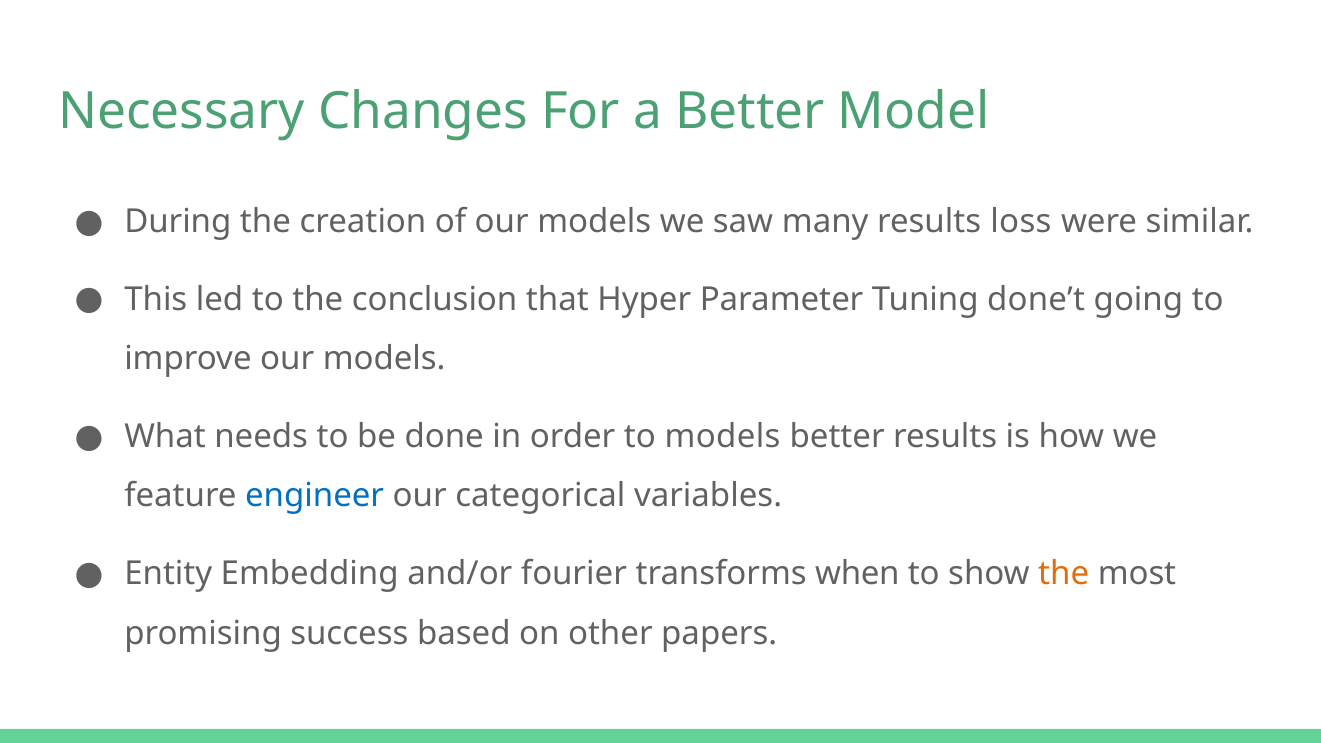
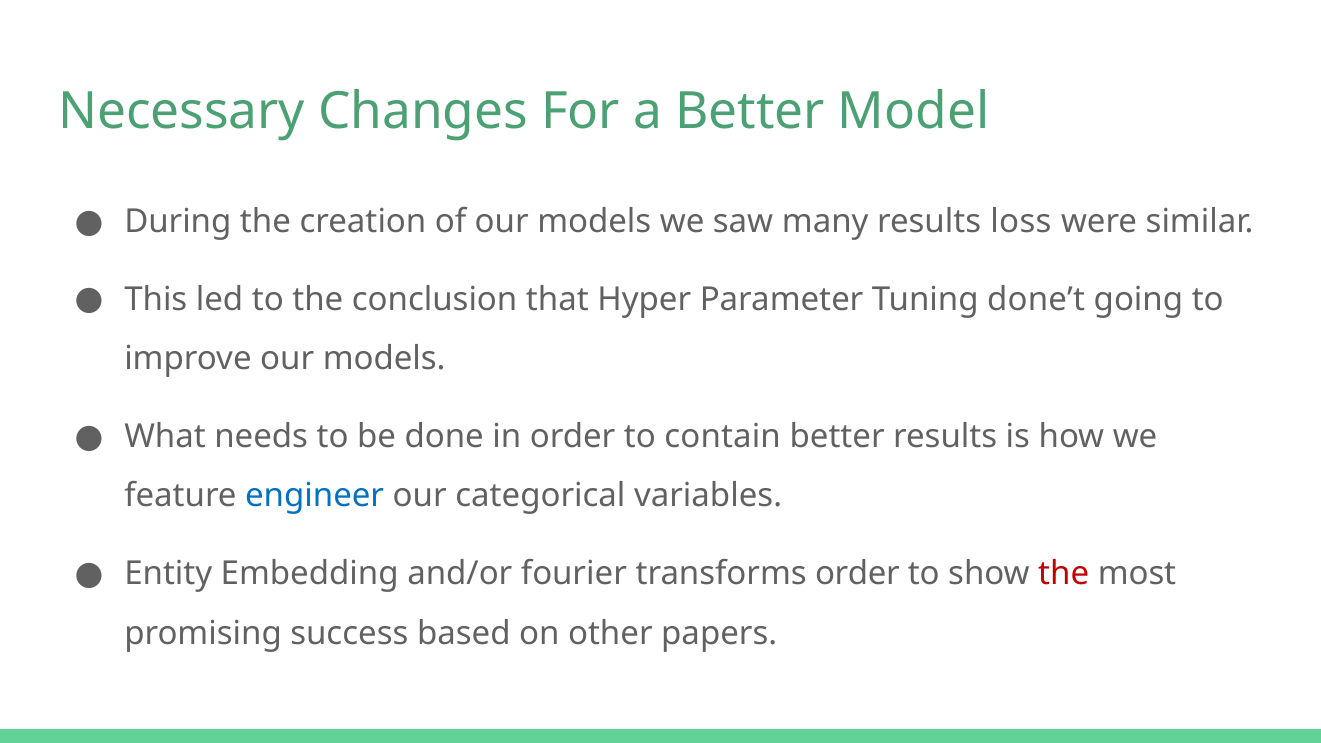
to models: models -> contain (723, 437)
transforms when: when -> order (857, 574)
the colour: orange -> red (1064, 574)
